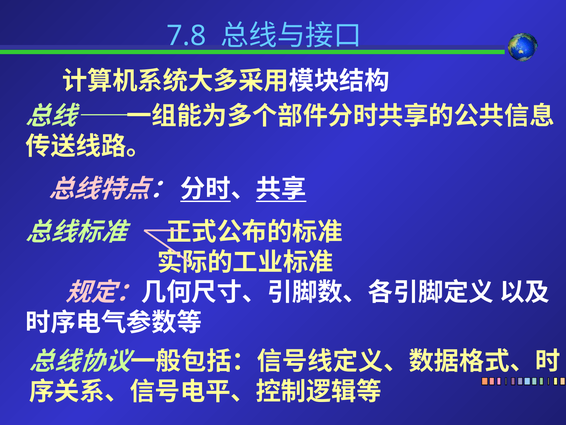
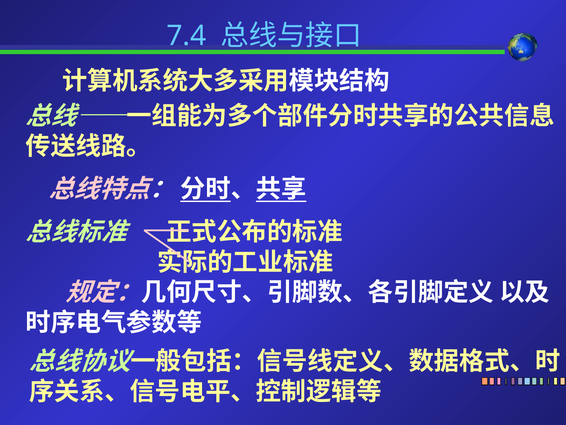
7.8: 7.8 -> 7.4 (186, 36)
